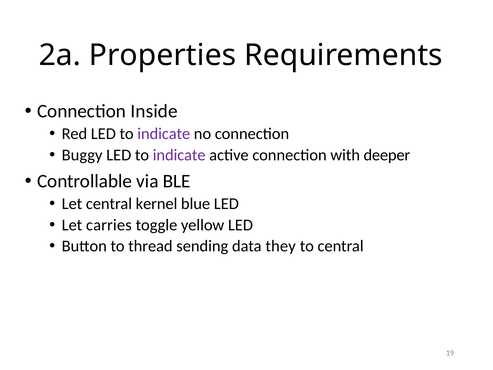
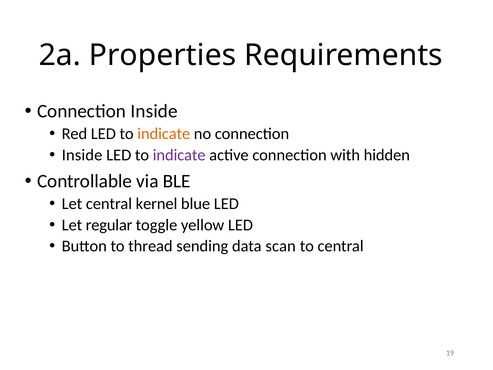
indicate colour: purple -> orange (164, 134)
Buggy: Buggy -> Inside (82, 155)
deeper: deeper -> hidden (387, 155)
carries: carries -> regular (109, 225)
they: they -> scan (281, 246)
